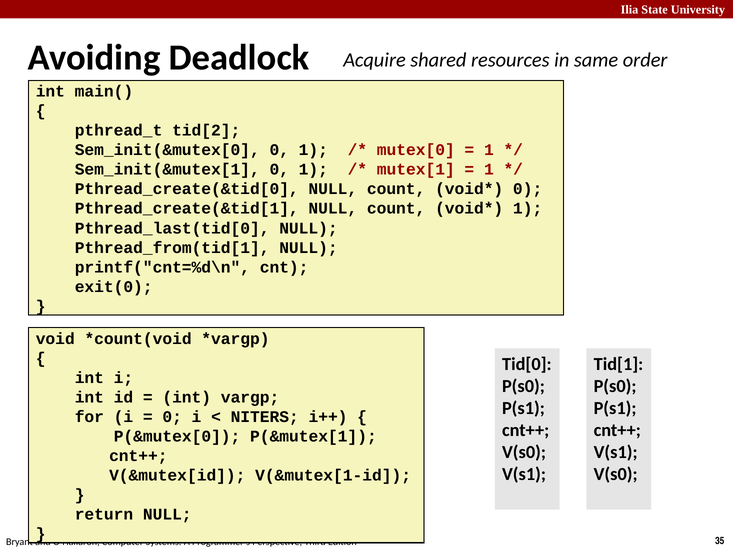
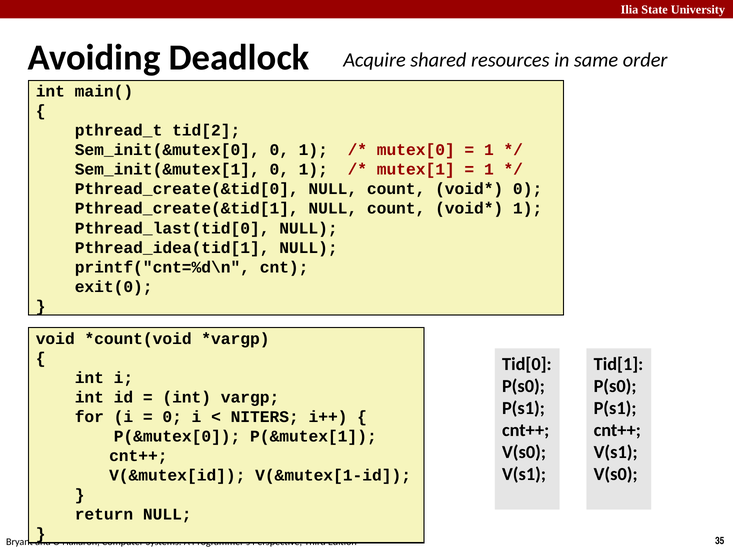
Pthread_from(tid[1: Pthread_from(tid[1 -> Pthread_idea(tid[1 (172, 248)
